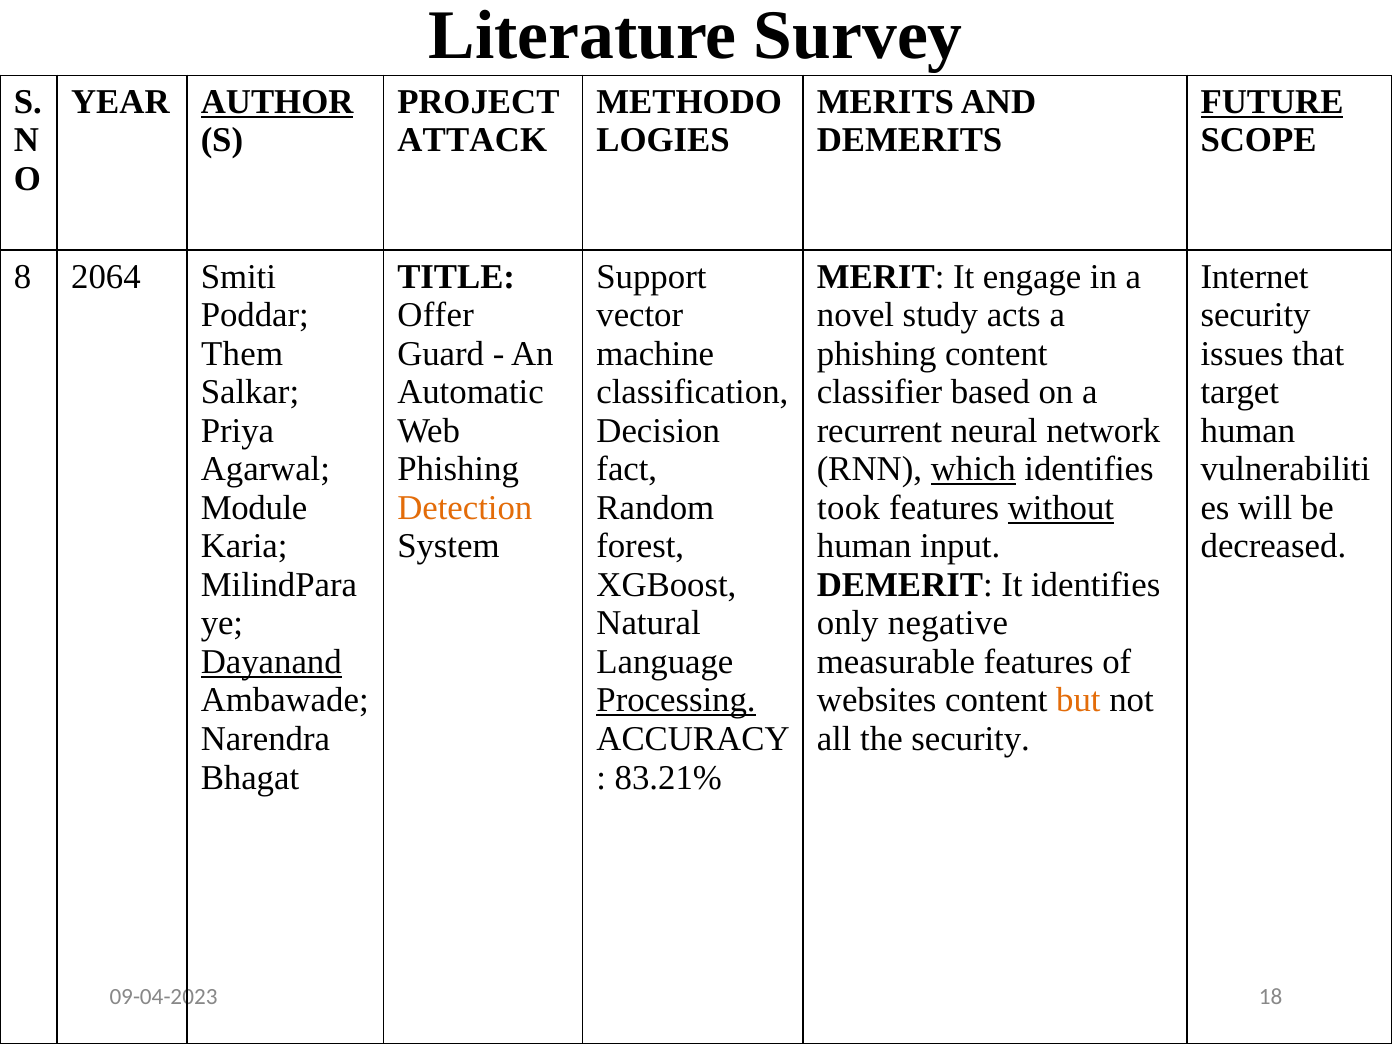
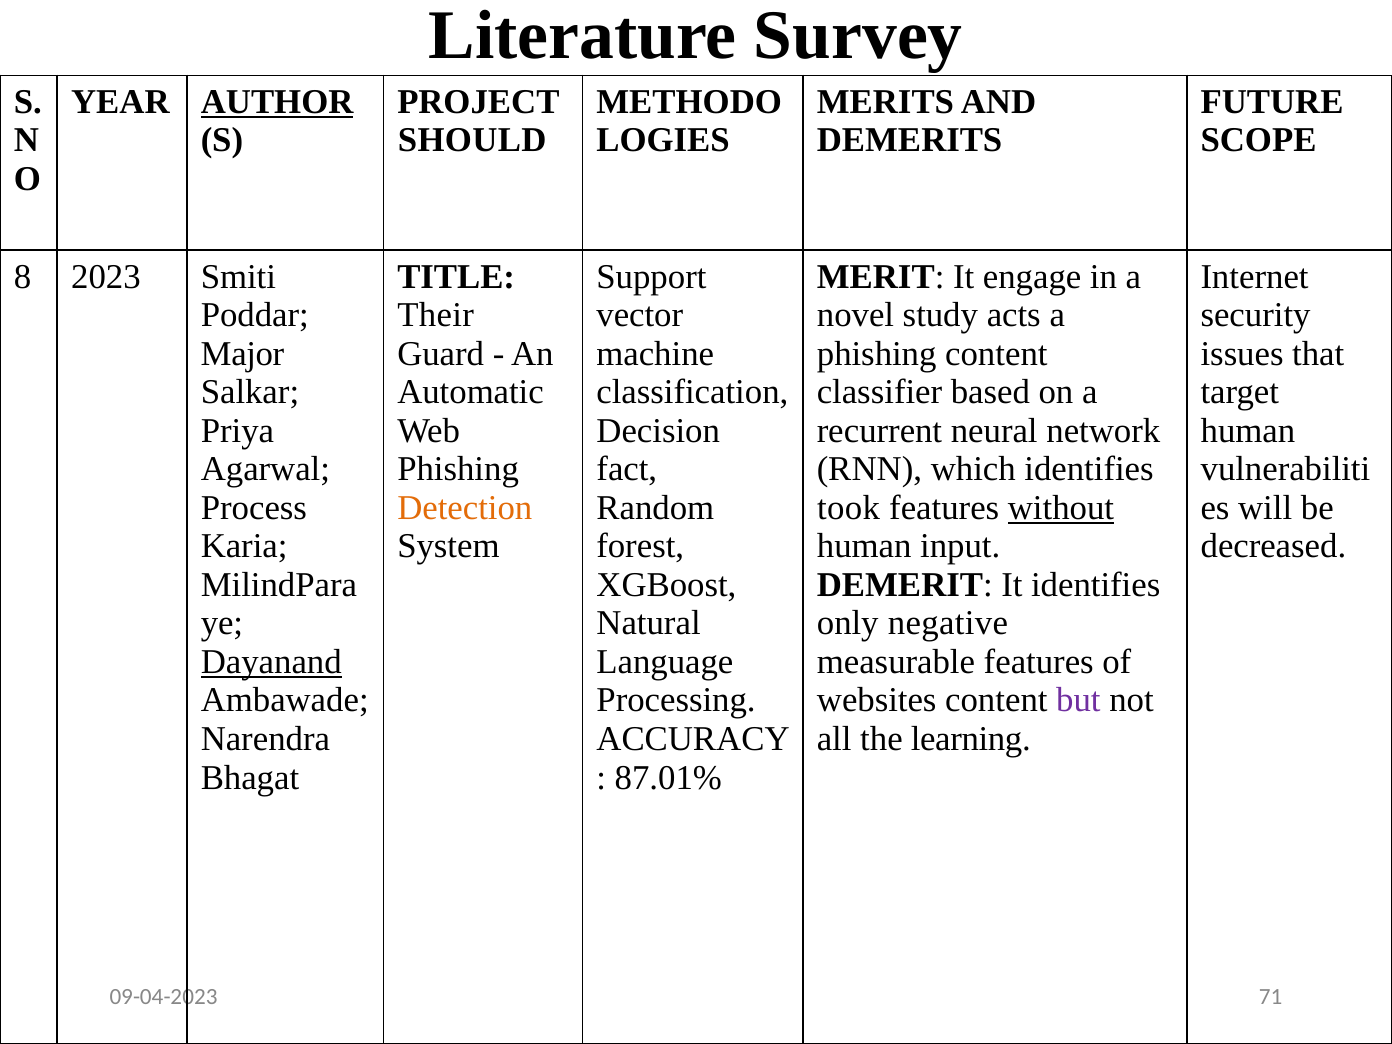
FUTURE underline: present -> none (1272, 102)
ATTACK: ATTACK -> SHOULD (472, 140)
2064: 2064 -> 2023 (106, 277)
Offer: Offer -> Their (436, 315)
Them: Them -> Major (242, 354)
which underline: present -> none (973, 469)
Module: Module -> Process (254, 508)
Processing underline: present -> none (676, 700)
but colour: orange -> purple (1078, 700)
the security: security -> learning (971, 739)
83.21%: 83.21% -> 87.01% (668, 778)
18: 18 -> 71 (1271, 997)
